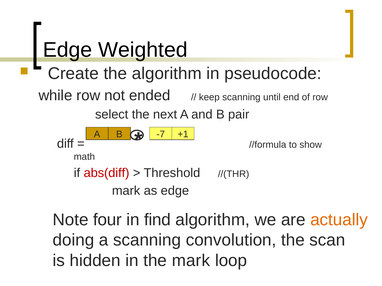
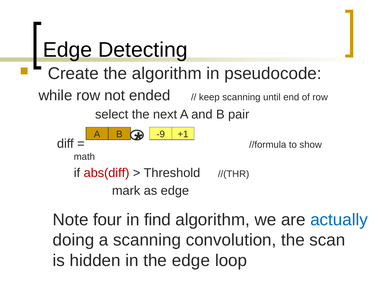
Weighted: Weighted -> Detecting (143, 50)
-7: -7 -> -9 (161, 134)
actually colour: orange -> blue (339, 220)
the mark: mark -> edge (191, 261)
